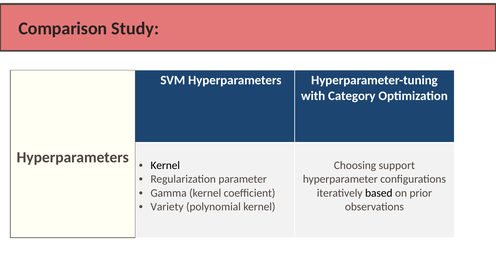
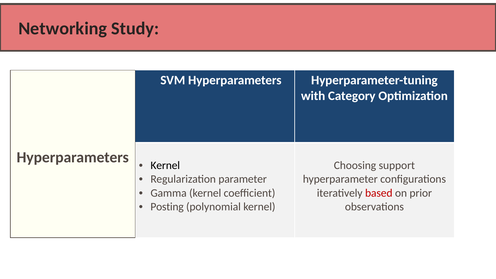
Comparison: Comparison -> Networking (63, 29)
based colour: black -> red (379, 193)
Variety: Variety -> Posting (167, 207)
